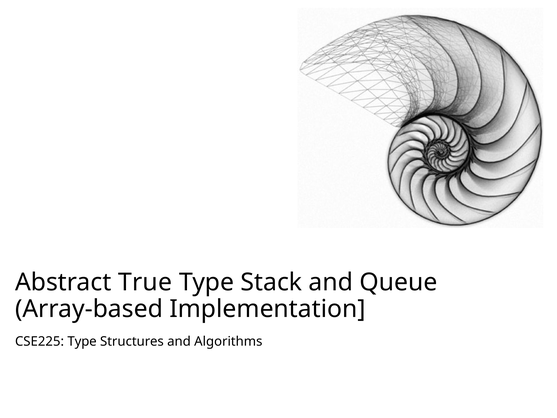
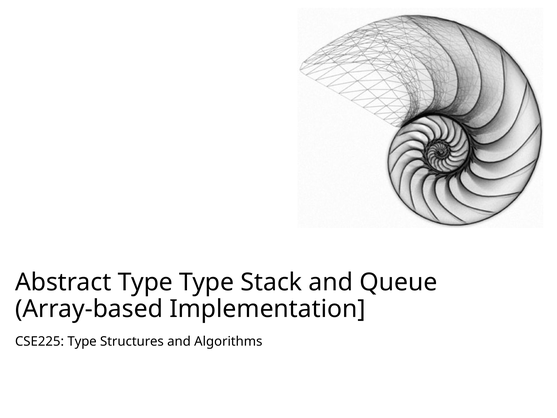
Abstract True: True -> Type (145, 282)
